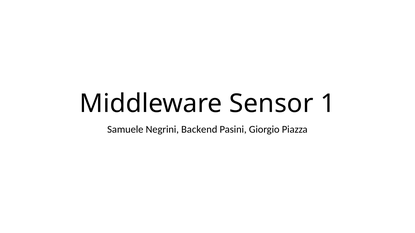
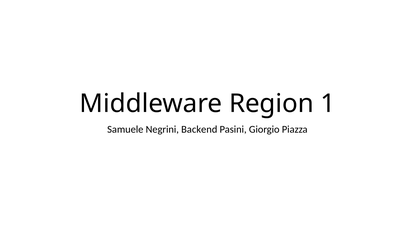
Sensor: Sensor -> Region (271, 104)
